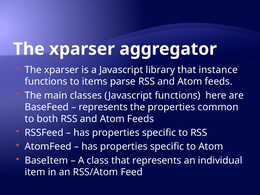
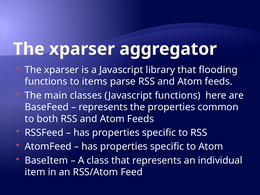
instance: instance -> flooding (218, 70)
